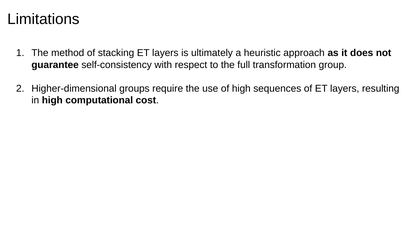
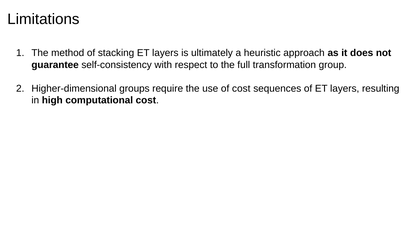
of high: high -> cost (241, 89)
